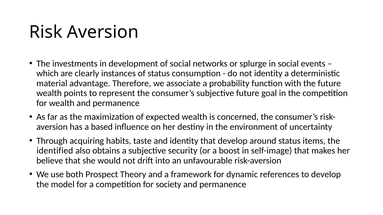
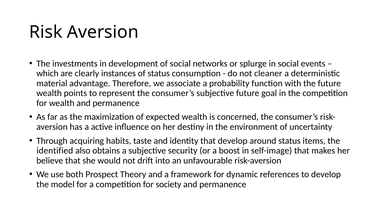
not identity: identity -> cleaner (268, 74)
based: based -> active (102, 127)
